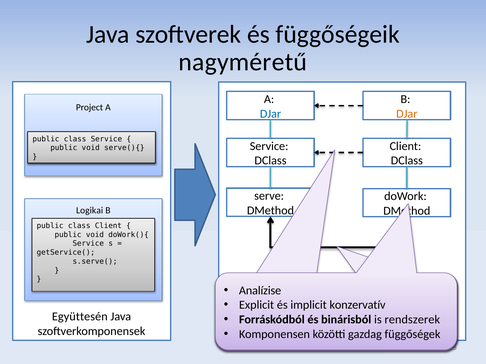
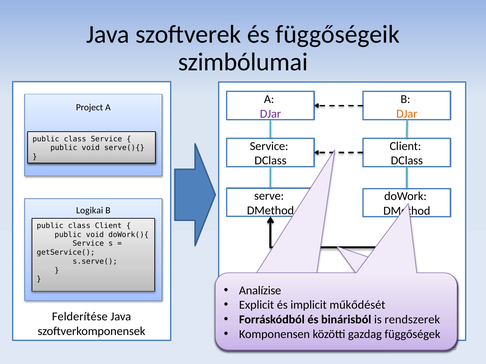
nagyméretű: nagyméretű -> szimbólumai (243, 62)
DJar colour: blue -> purple (270, 114)
konzervatív: konzervatív -> műkődését (357, 305)
Együttesén: Együttesén -> Felderítése (80, 317)
